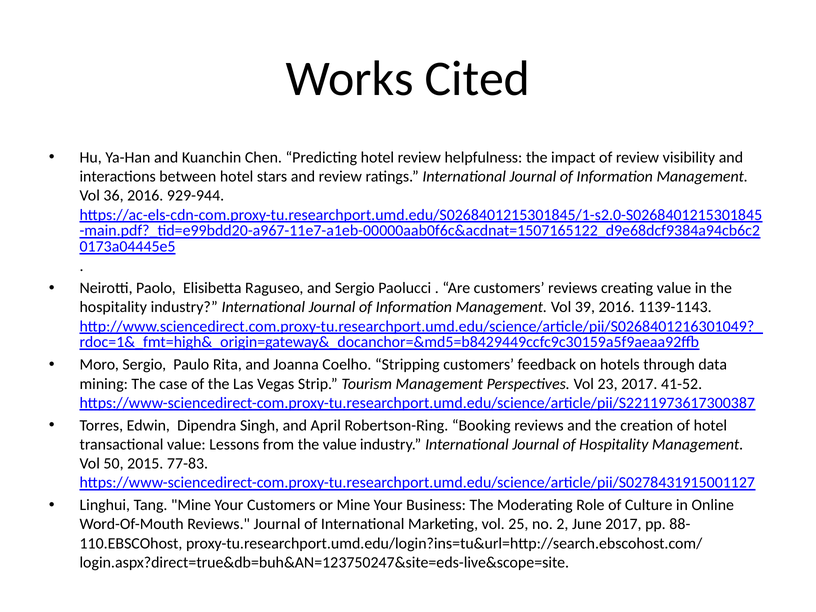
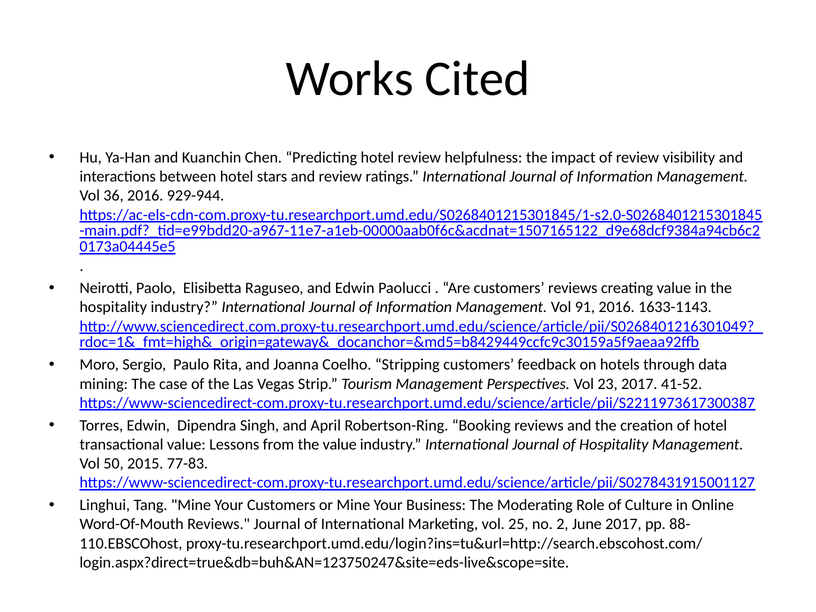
and Sergio: Sergio -> Edwin (355, 288)
39: 39 -> 91 (585, 307)
1139-1143: 1139-1143 -> 1633-1143 (675, 307)
